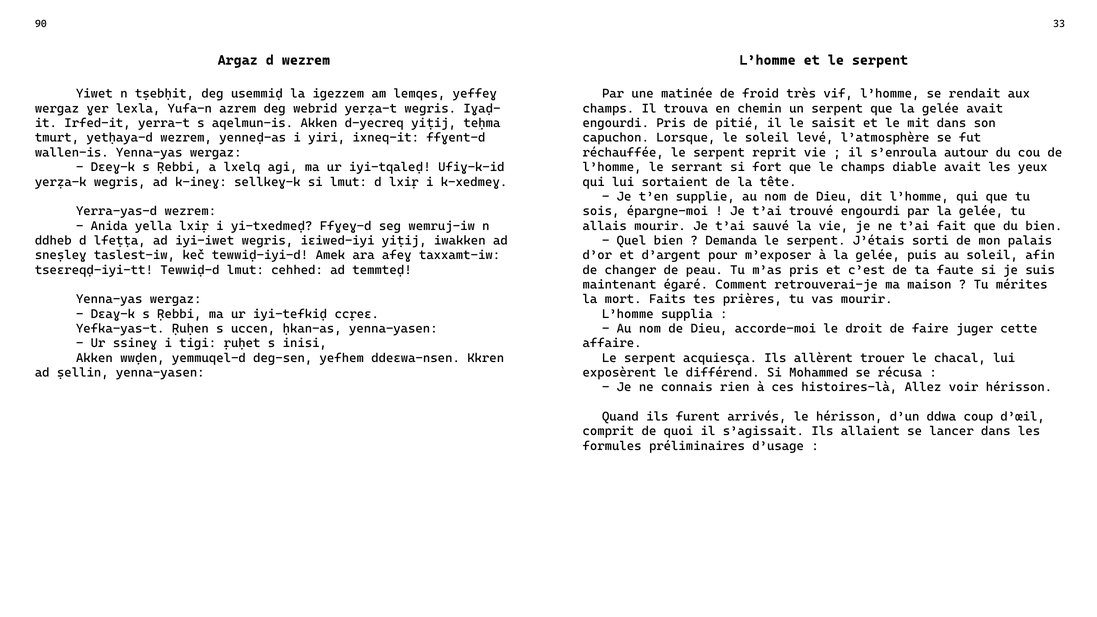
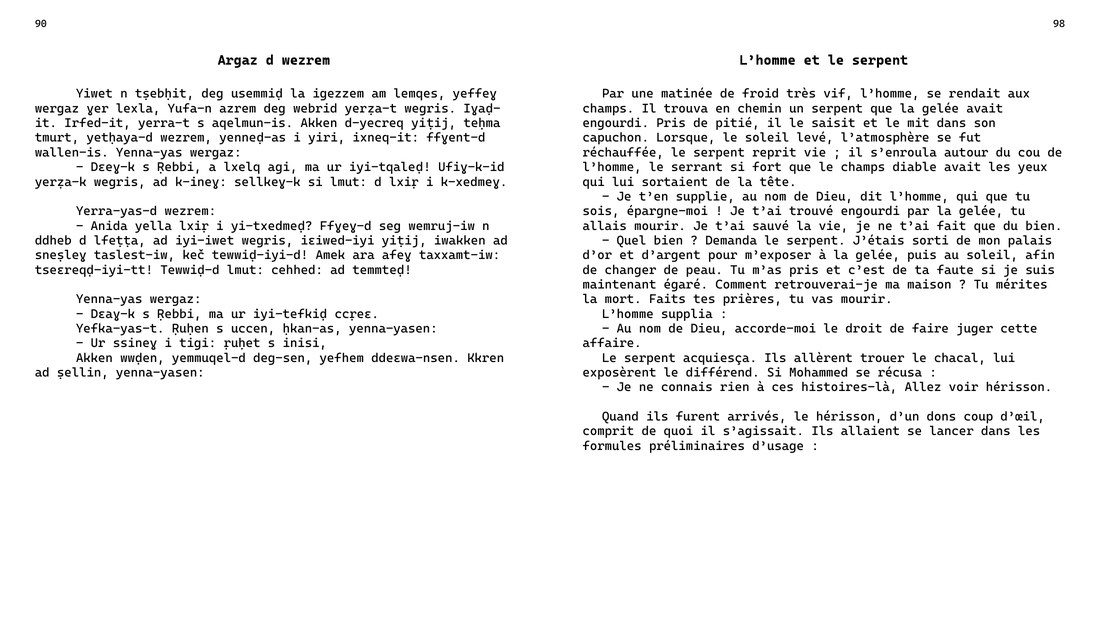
33: 33 -> 98 (1059, 24)
ddwa: ddwa -> dons (941, 417)
